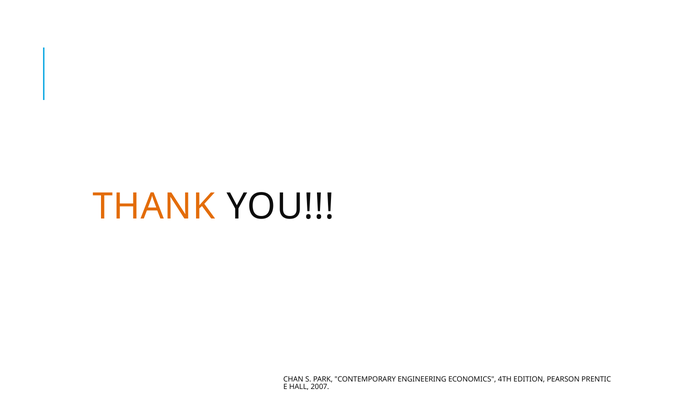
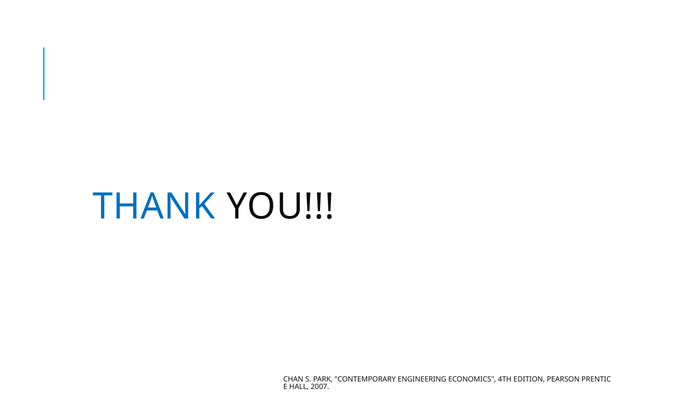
THANK colour: orange -> blue (154, 207)
